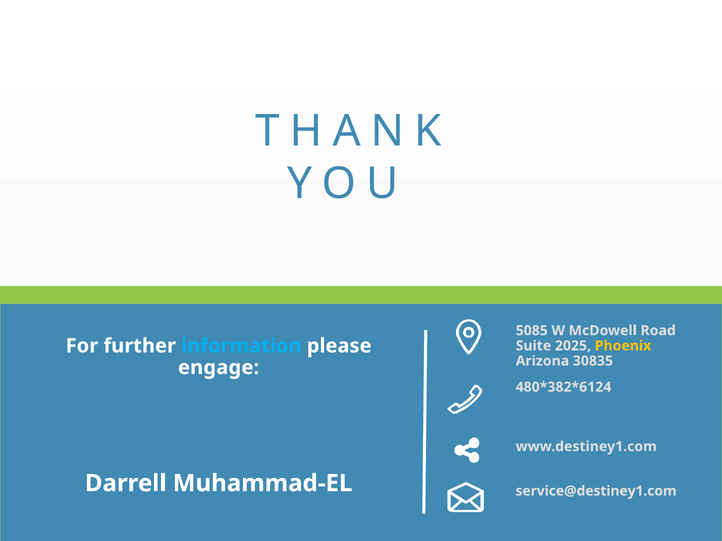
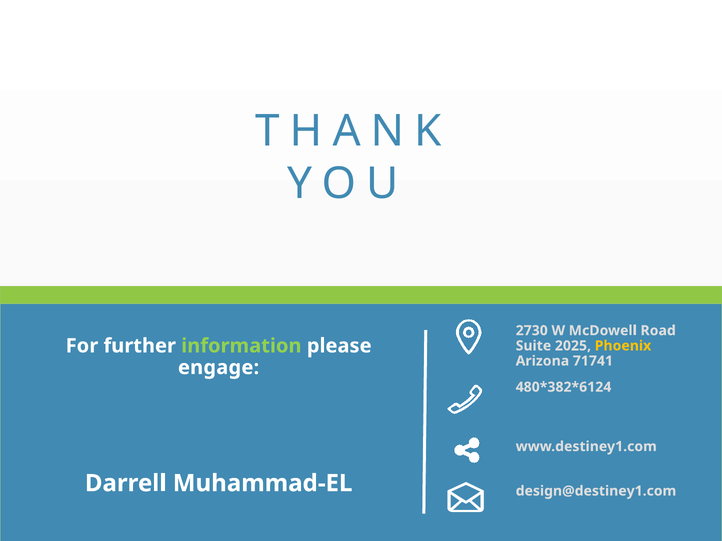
5085: 5085 -> 2730 (532, 331)
information colour: light blue -> light green (241, 346)
30835: 30835 -> 71741 (593, 361)
service@destiney1.com: service@destiney1.com -> design@destiney1.com (596, 491)
